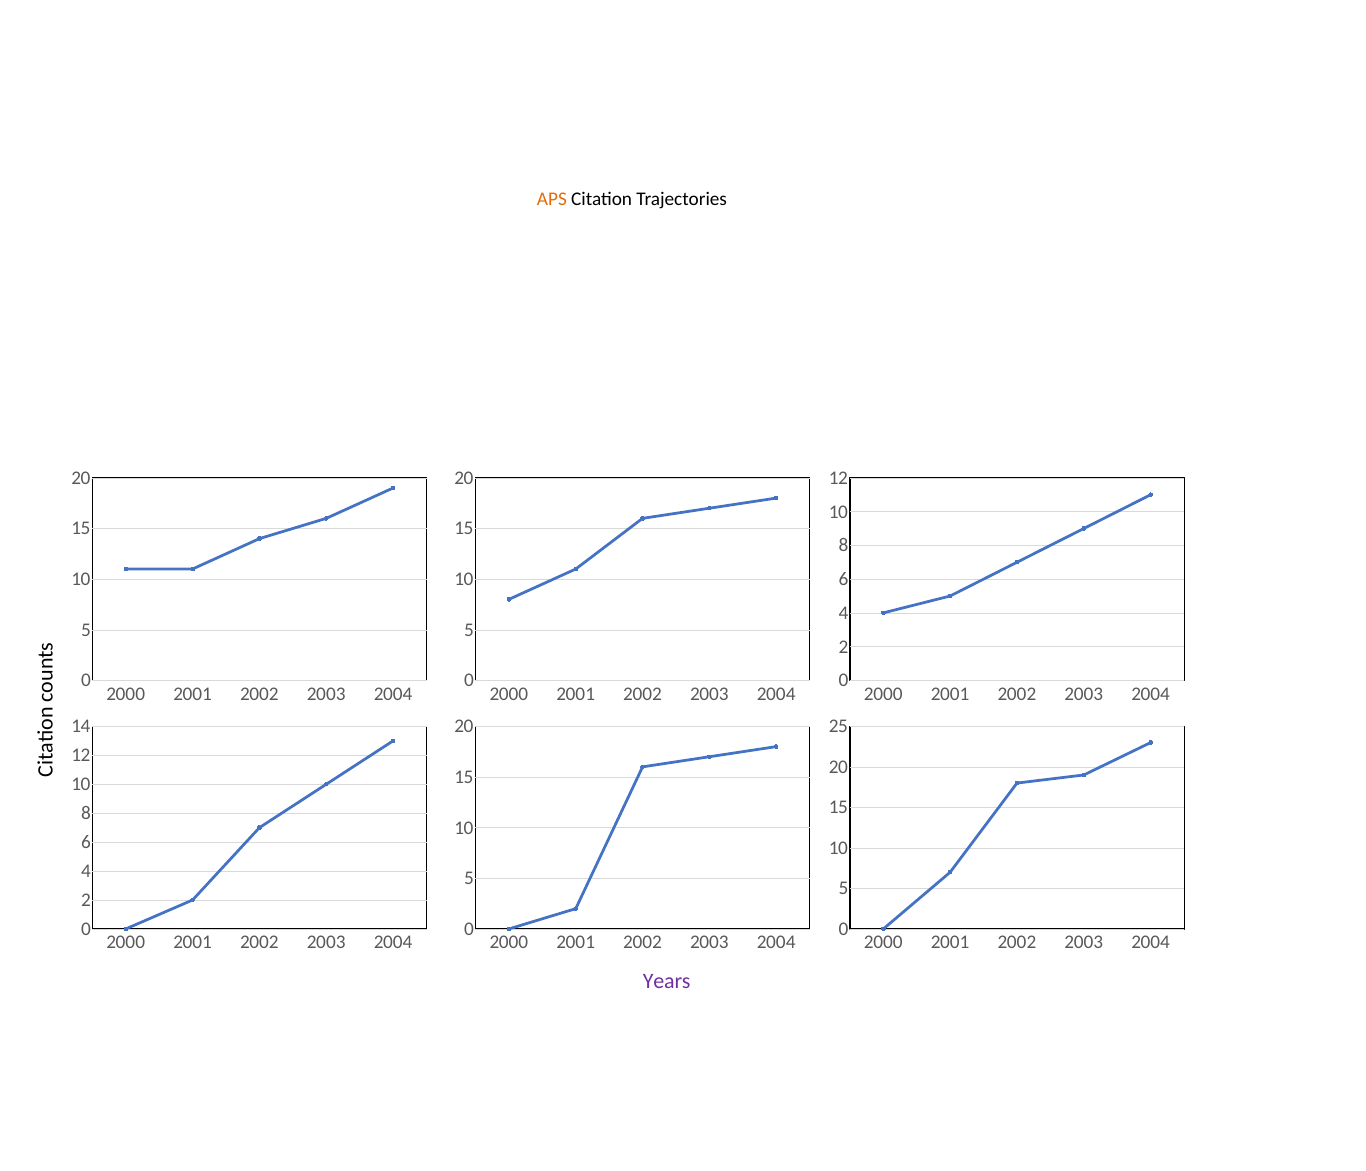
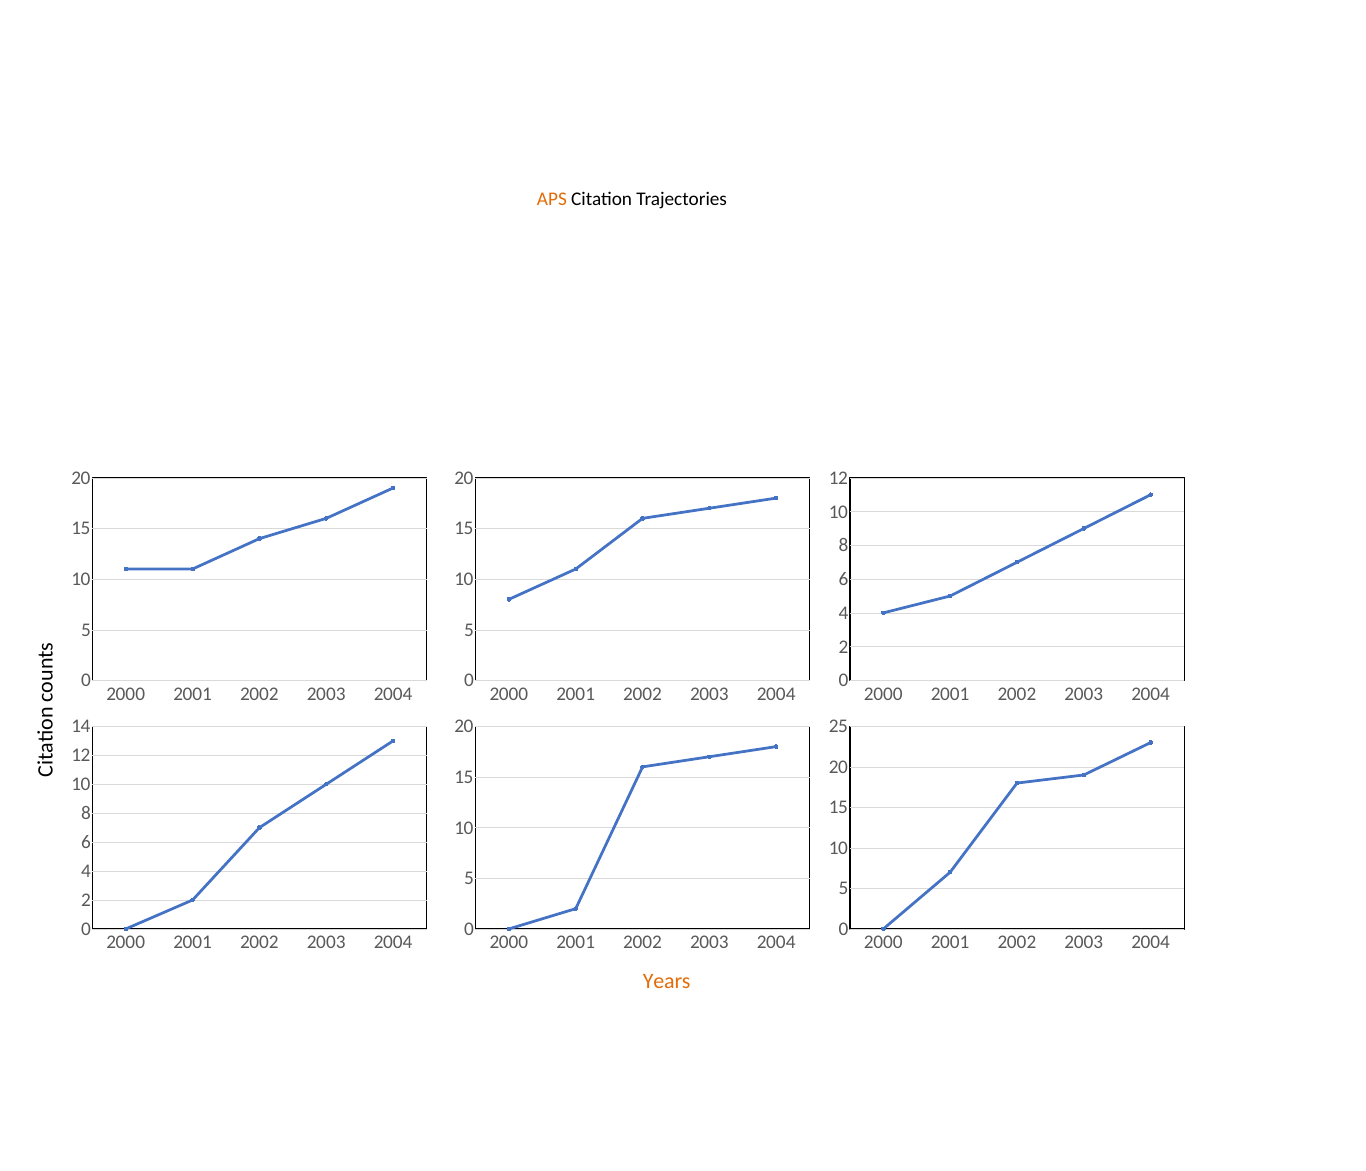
Years colour: purple -> orange (667, 981)
